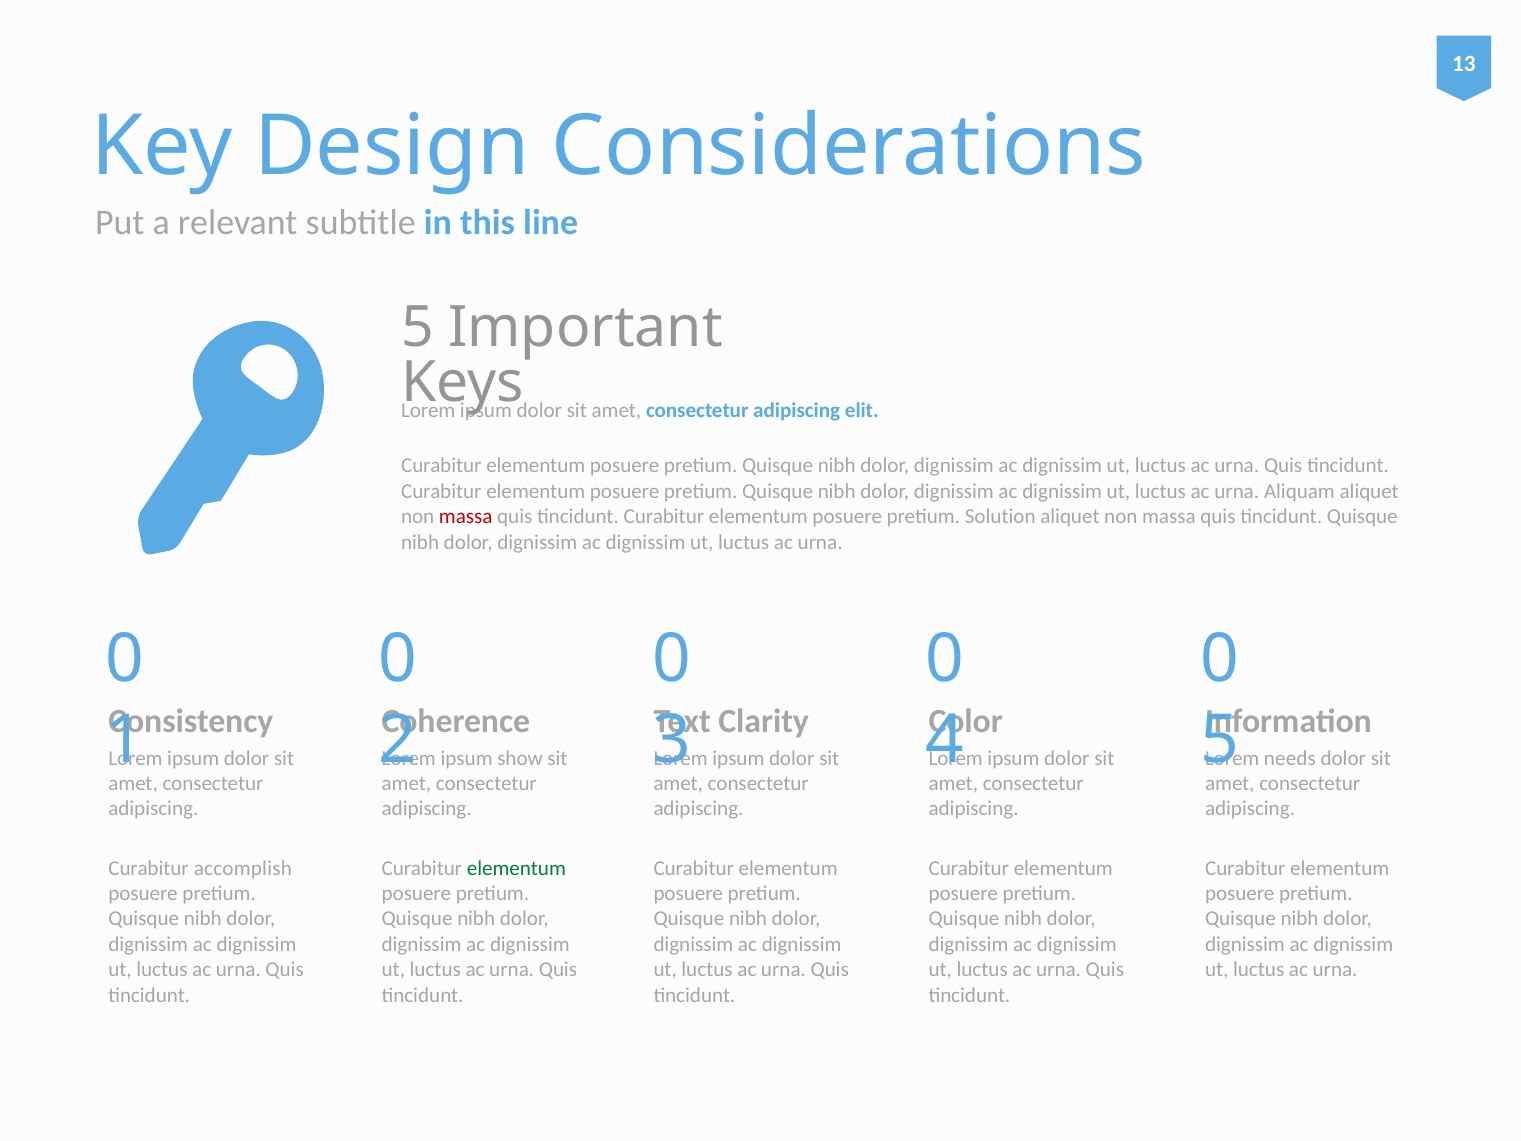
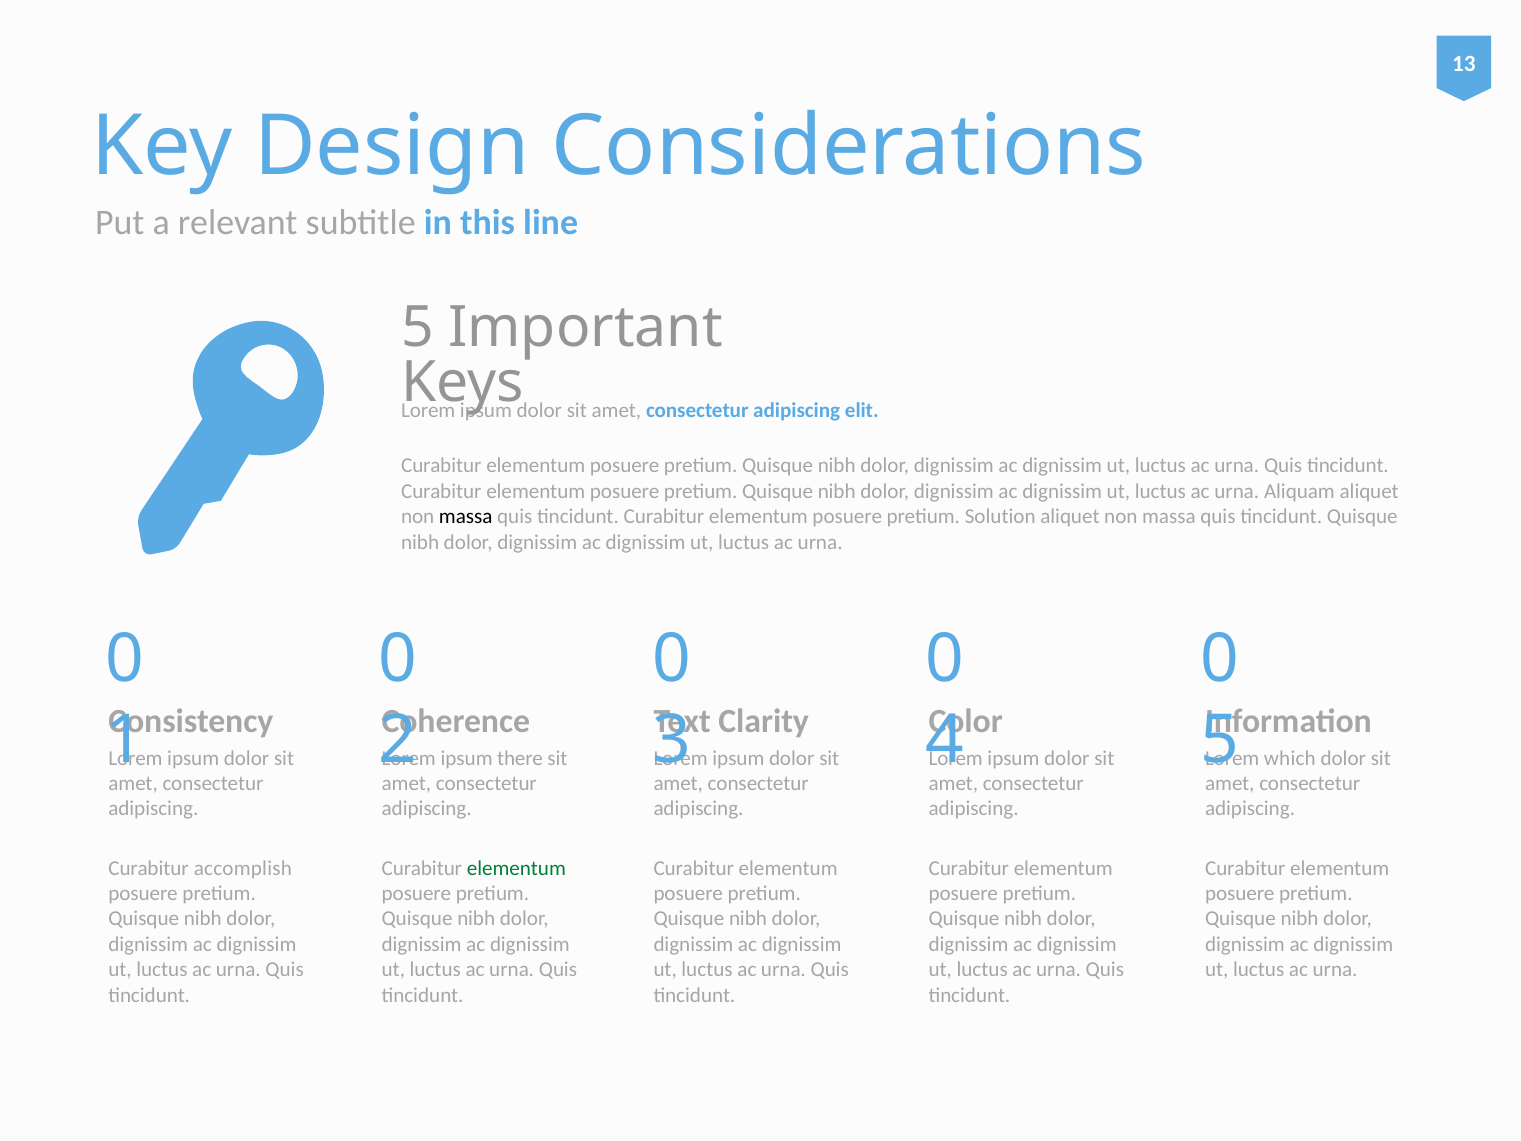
massa colour: red -> black (466, 517)
show: show -> there (520, 758)
needs: needs -> which (1290, 758)
